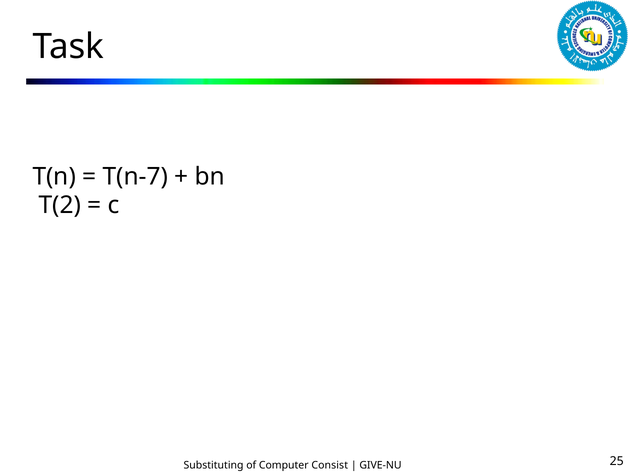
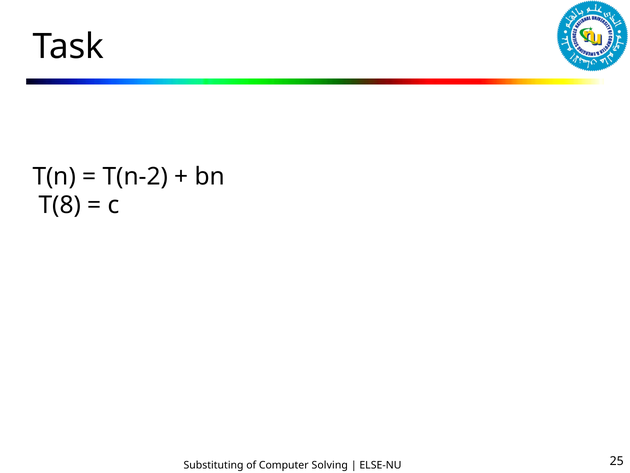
T(n-7: T(n-7 -> T(n-2 (135, 176)
T(2: T(2 -> T(8 (60, 205)
Consist: Consist -> Solving (330, 465)
GIVE-NU: GIVE-NU -> ELSE-NU (380, 465)
